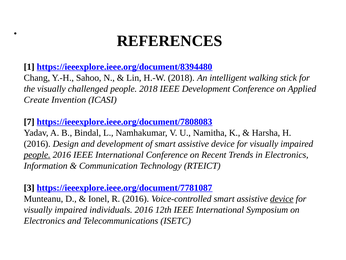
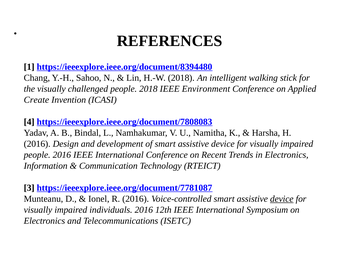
IEEE Development: Development -> Environment (206, 89)
7: 7 -> 4 (29, 122)
people underline: present -> none (37, 154)
